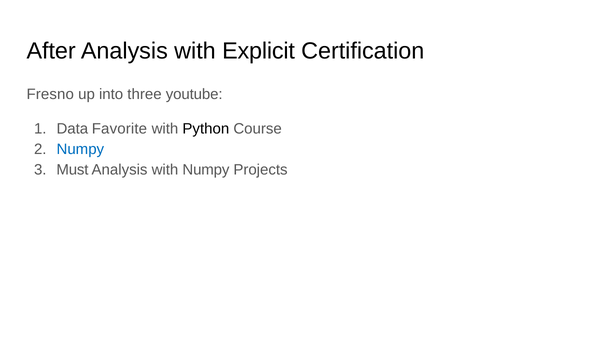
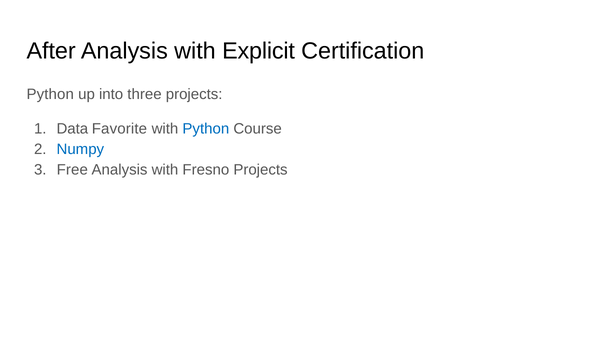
Fresno: Fresno -> Python (50, 95)
three youtube: youtube -> projects (194, 95)
Python colour: black -> blue (206, 129)
Must: Must -> Free (72, 170)
with Numpy: Numpy -> Fresno (206, 170)
